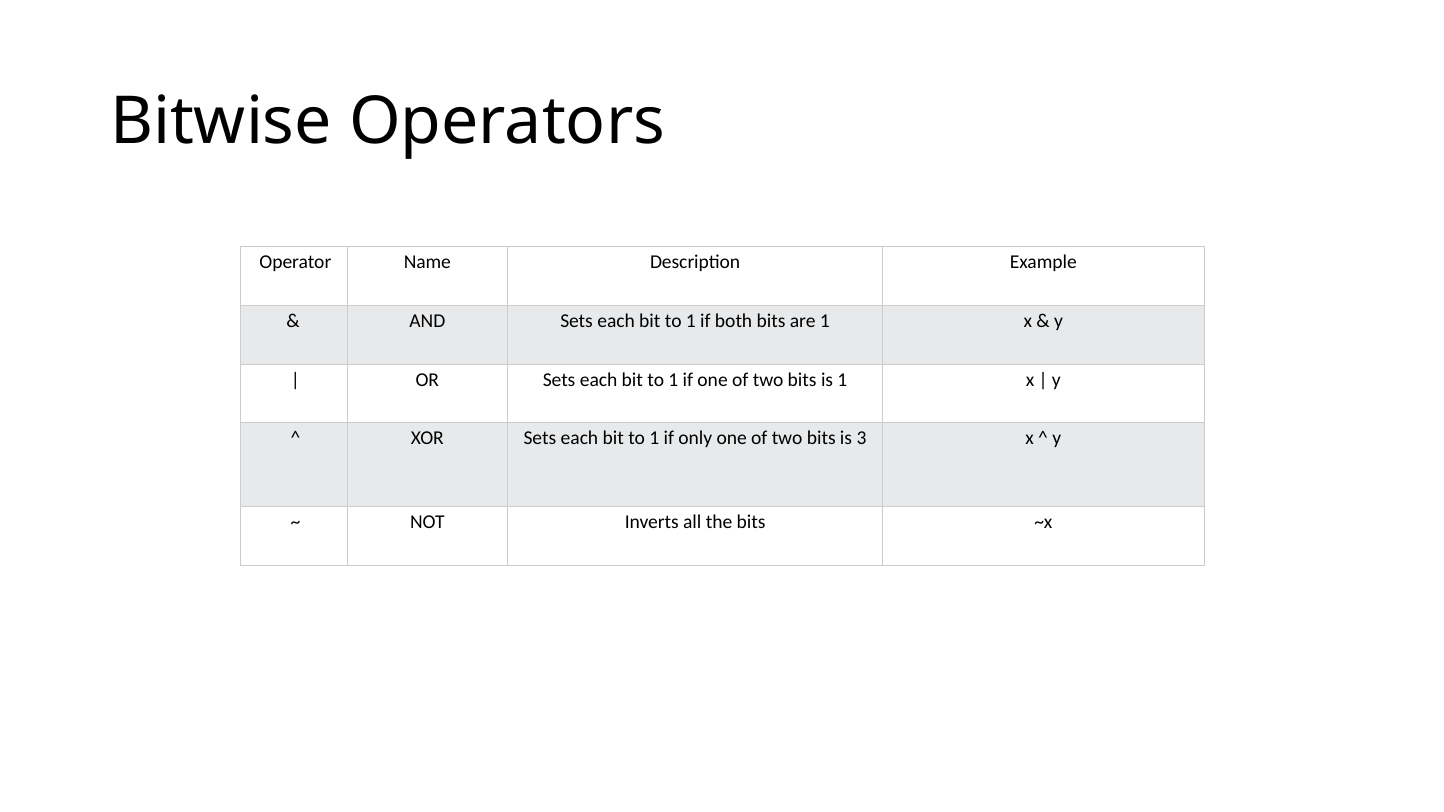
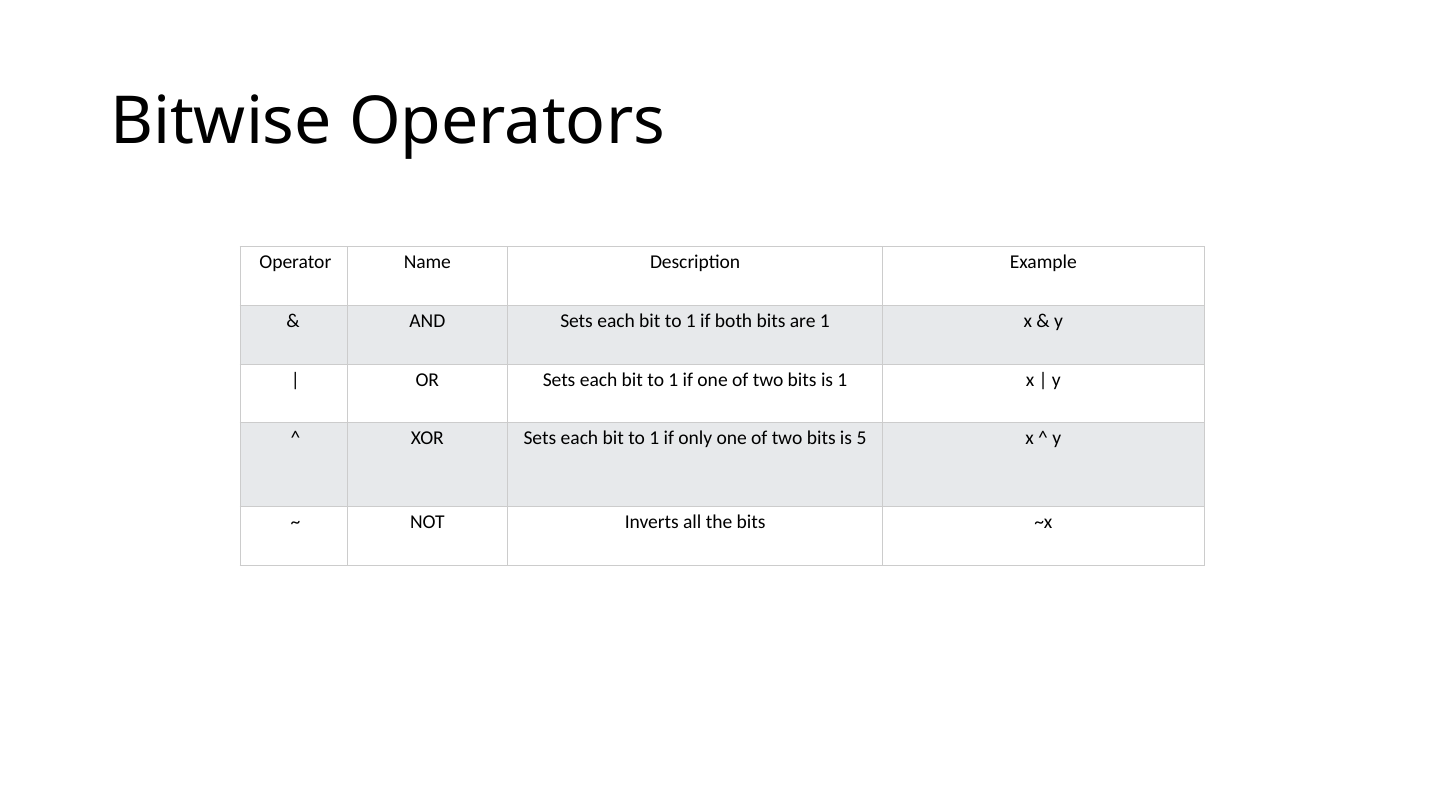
3: 3 -> 5 (862, 439)
